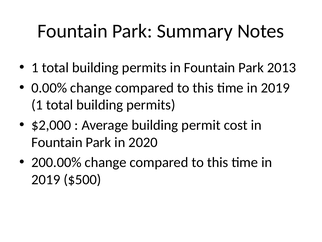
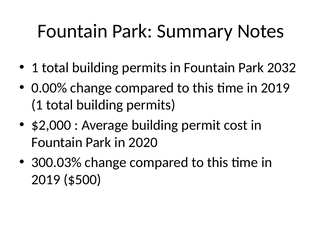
2013: 2013 -> 2032 (282, 68)
200.00%: 200.00% -> 300.03% (56, 162)
